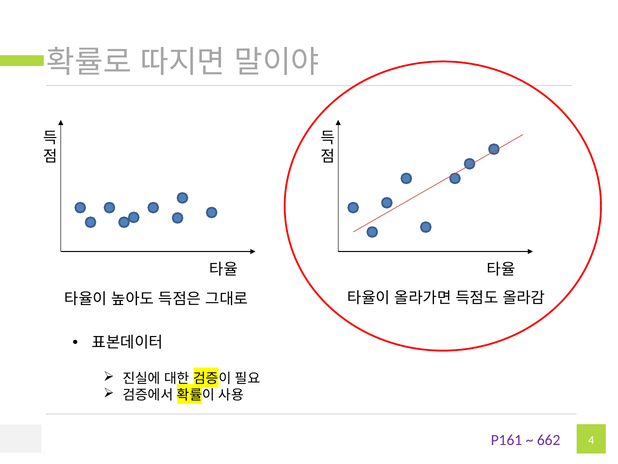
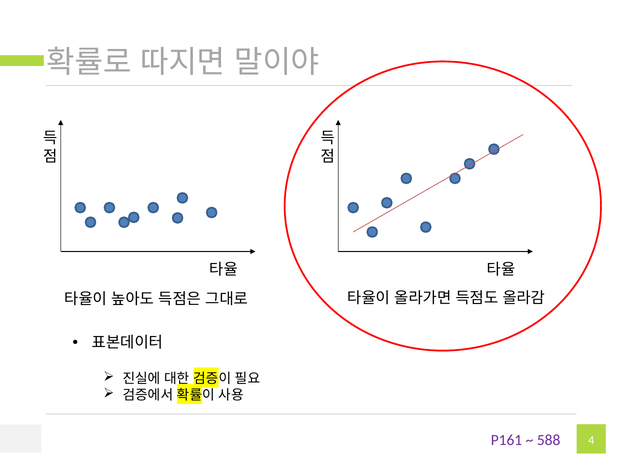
662: 662 -> 588 (549, 440)
